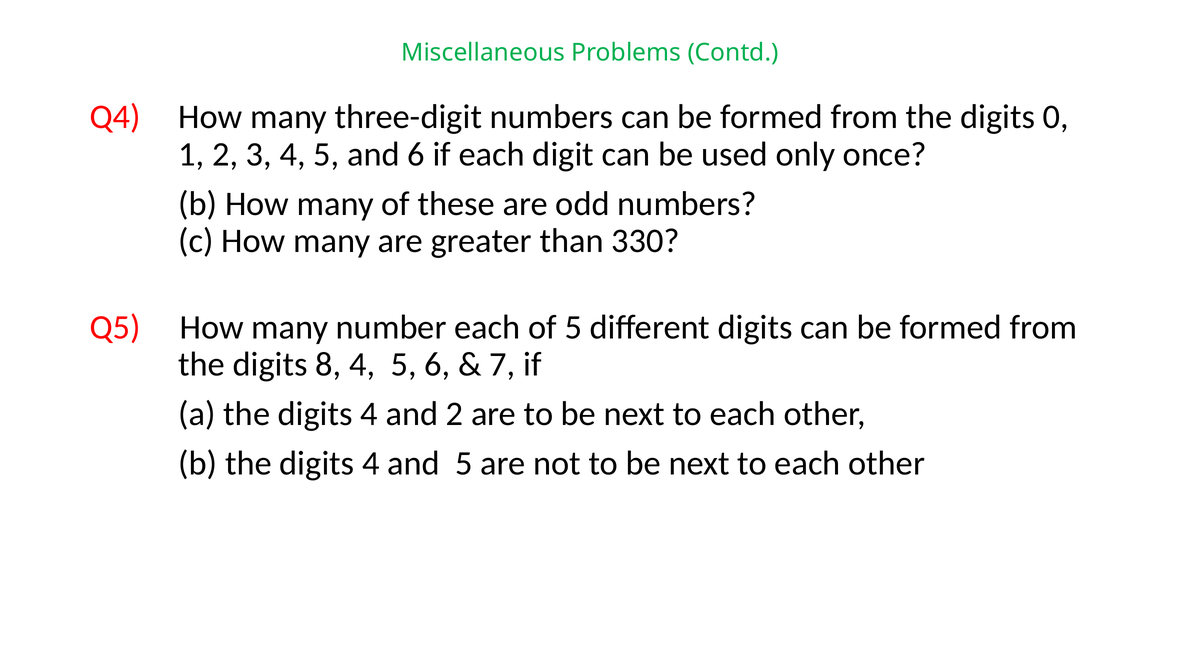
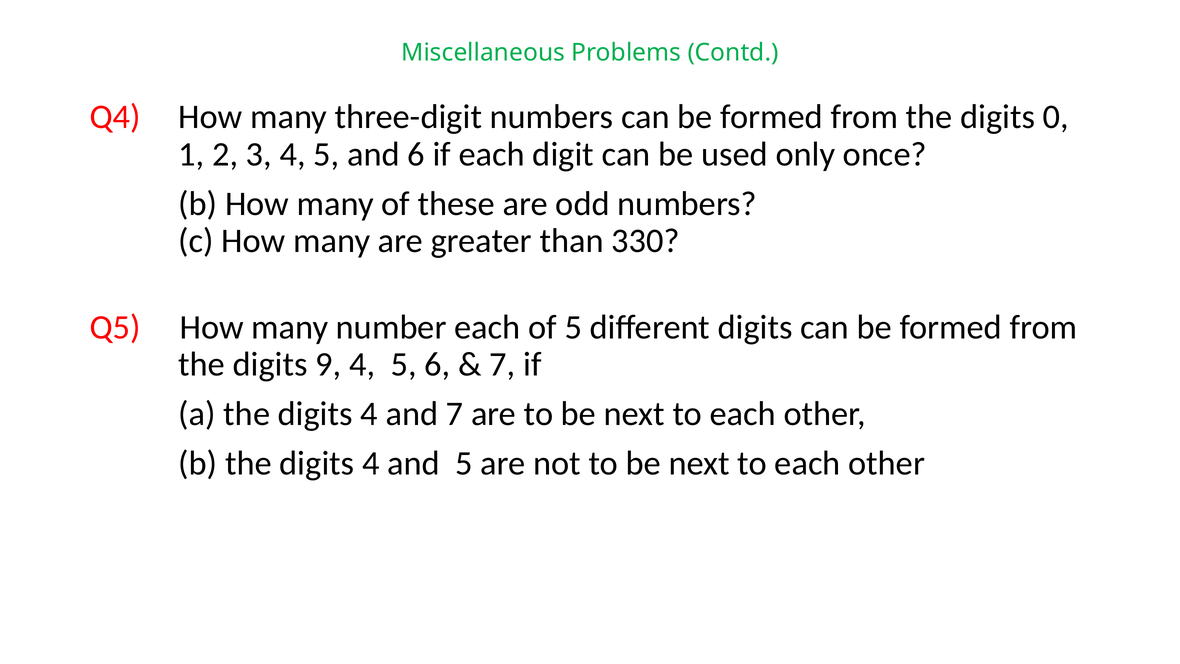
8: 8 -> 9 (328, 364)
and 2: 2 -> 7 (455, 414)
